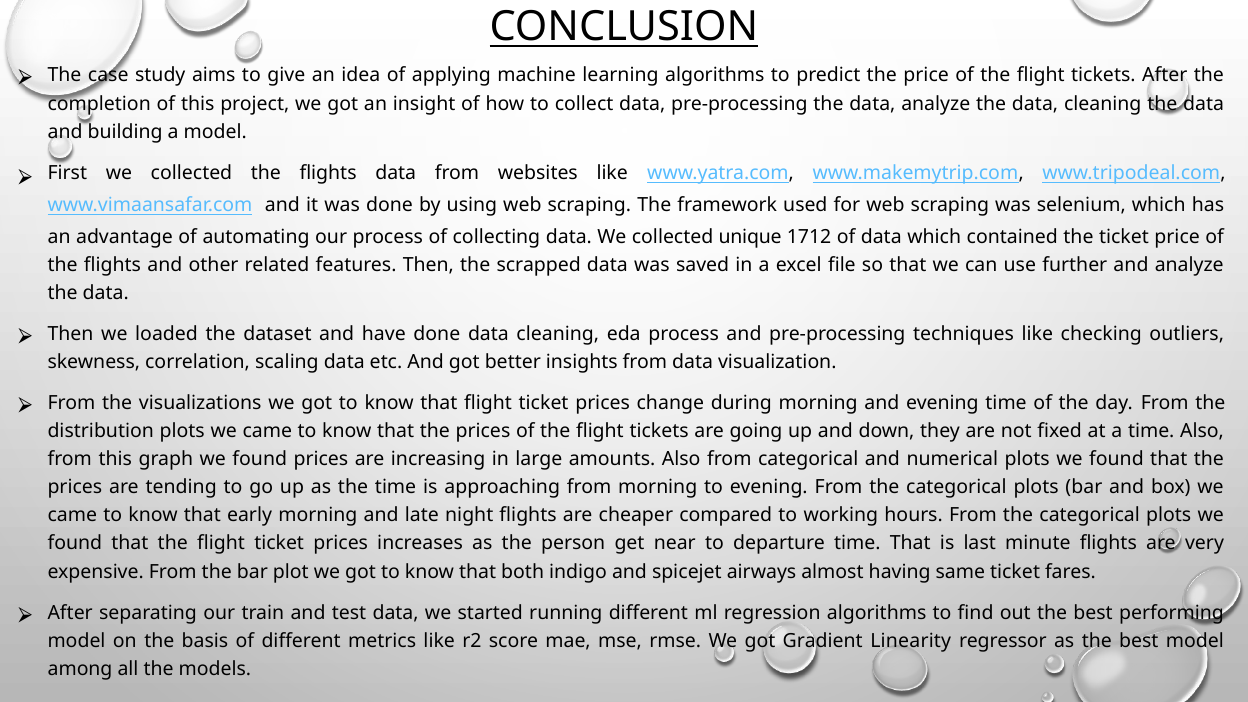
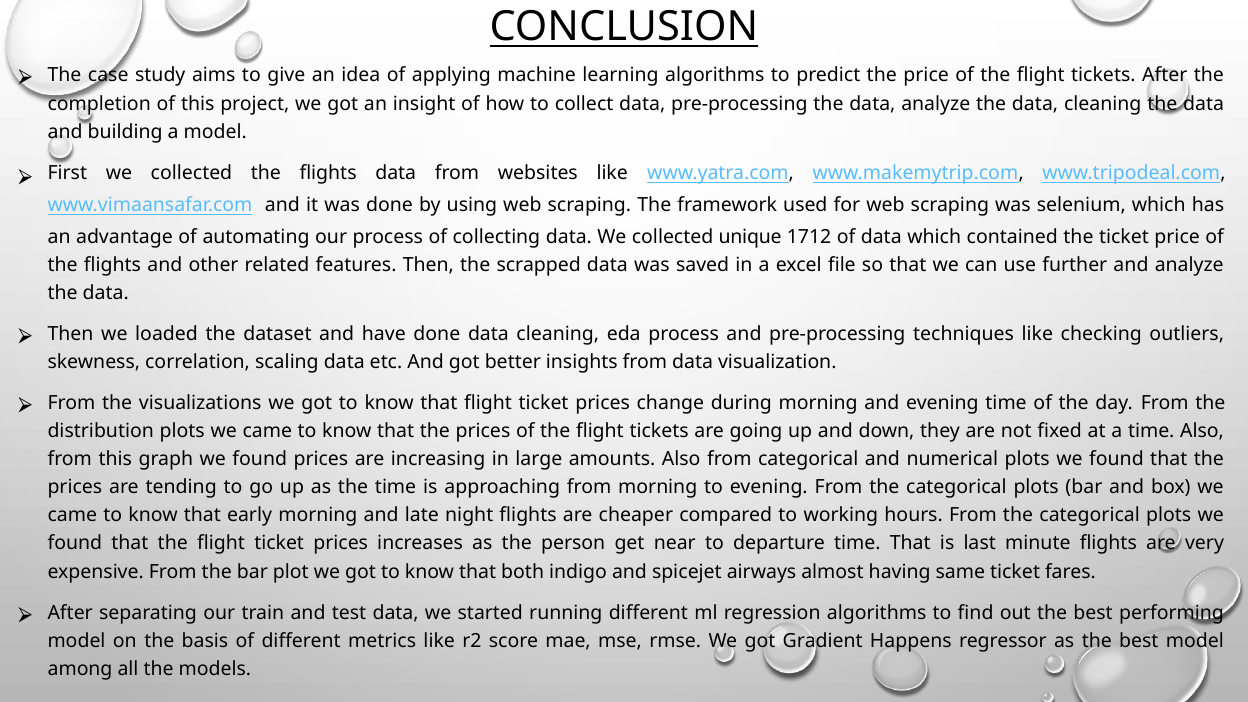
Linearity: Linearity -> Happens (911, 641)
